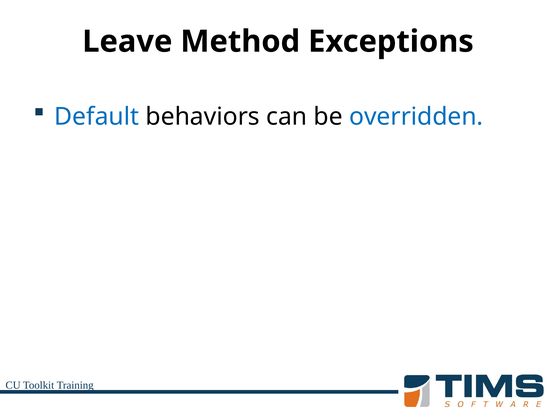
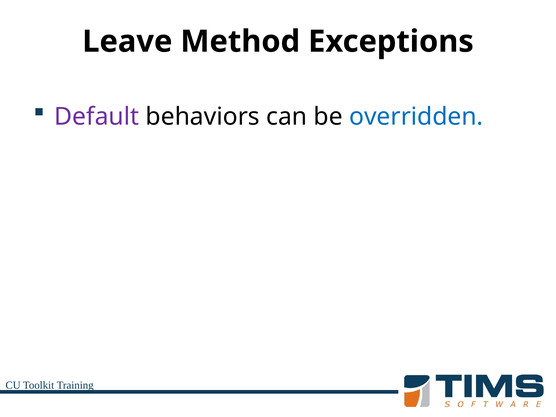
Default colour: blue -> purple (97, 117)
